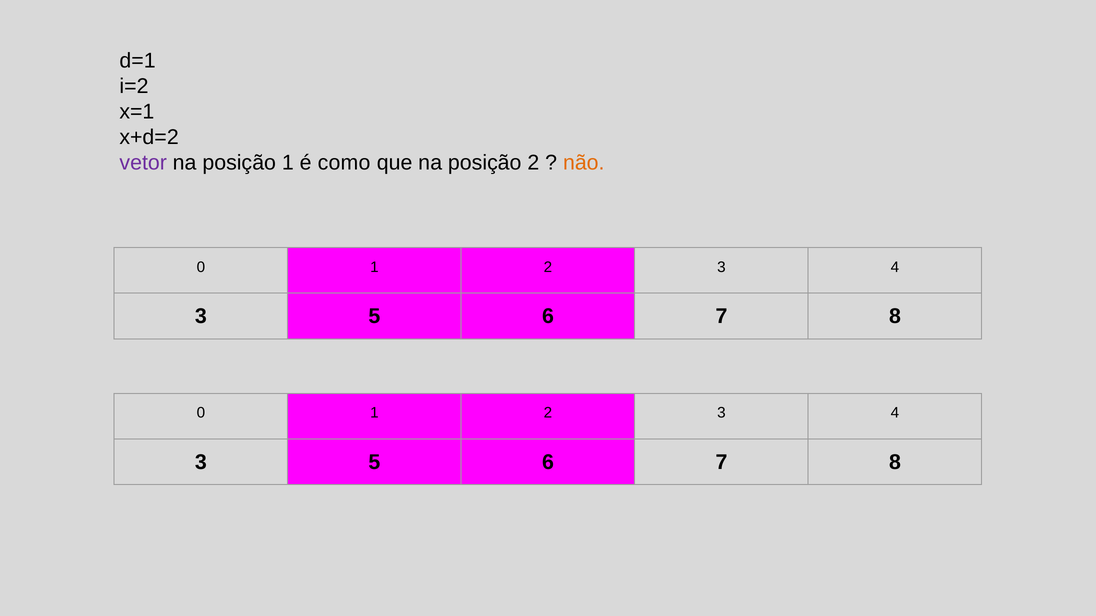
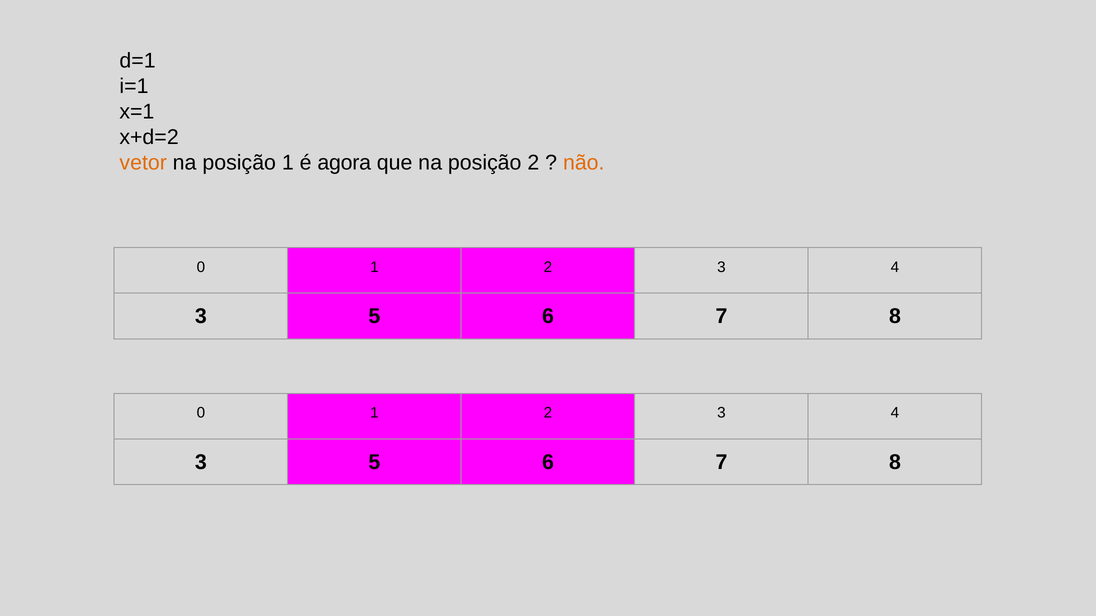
i=2: i=2 -> i=1 (134, 86)
vetor colour: purple -> orange (143, 163)
como: como -> agora (344, 163)
